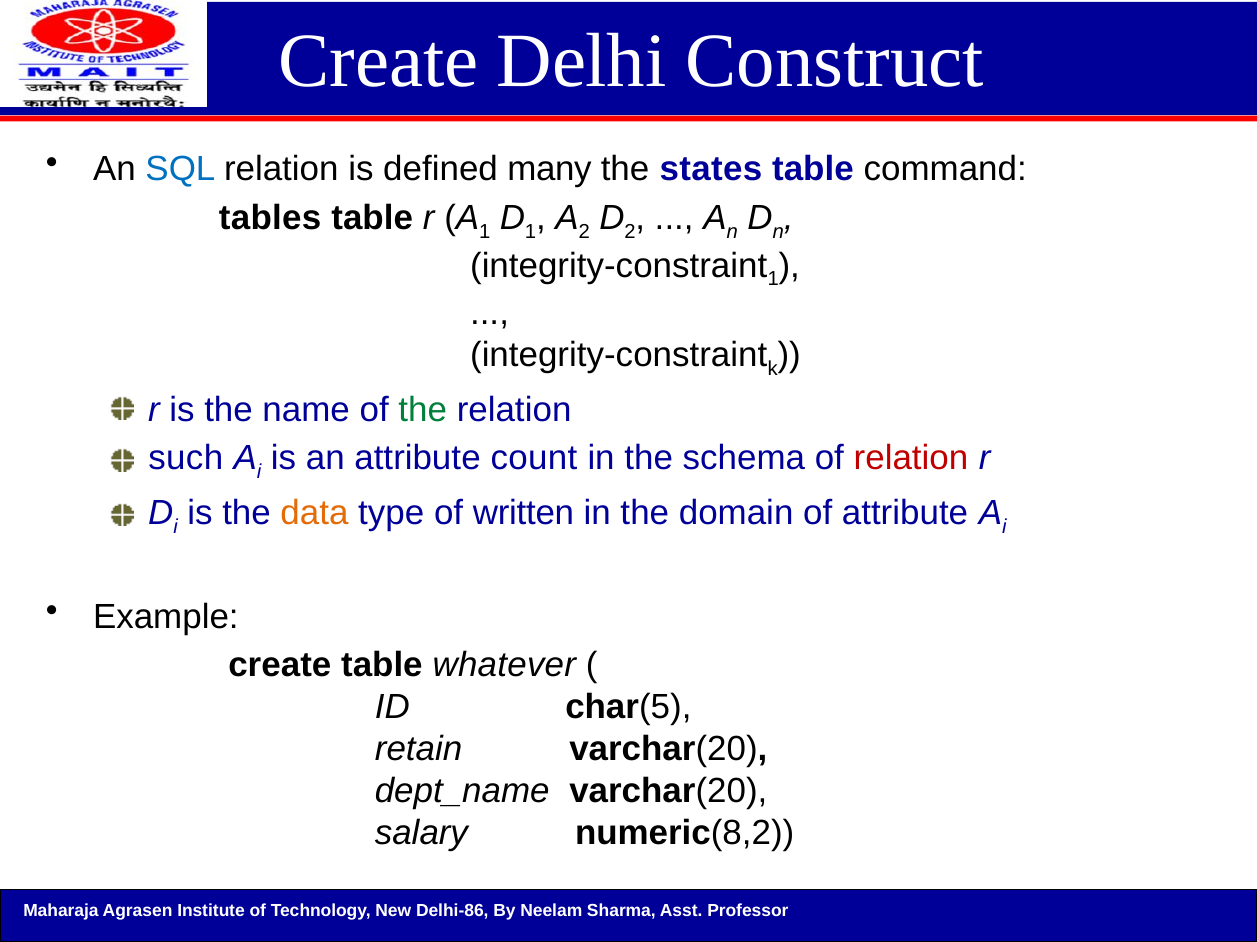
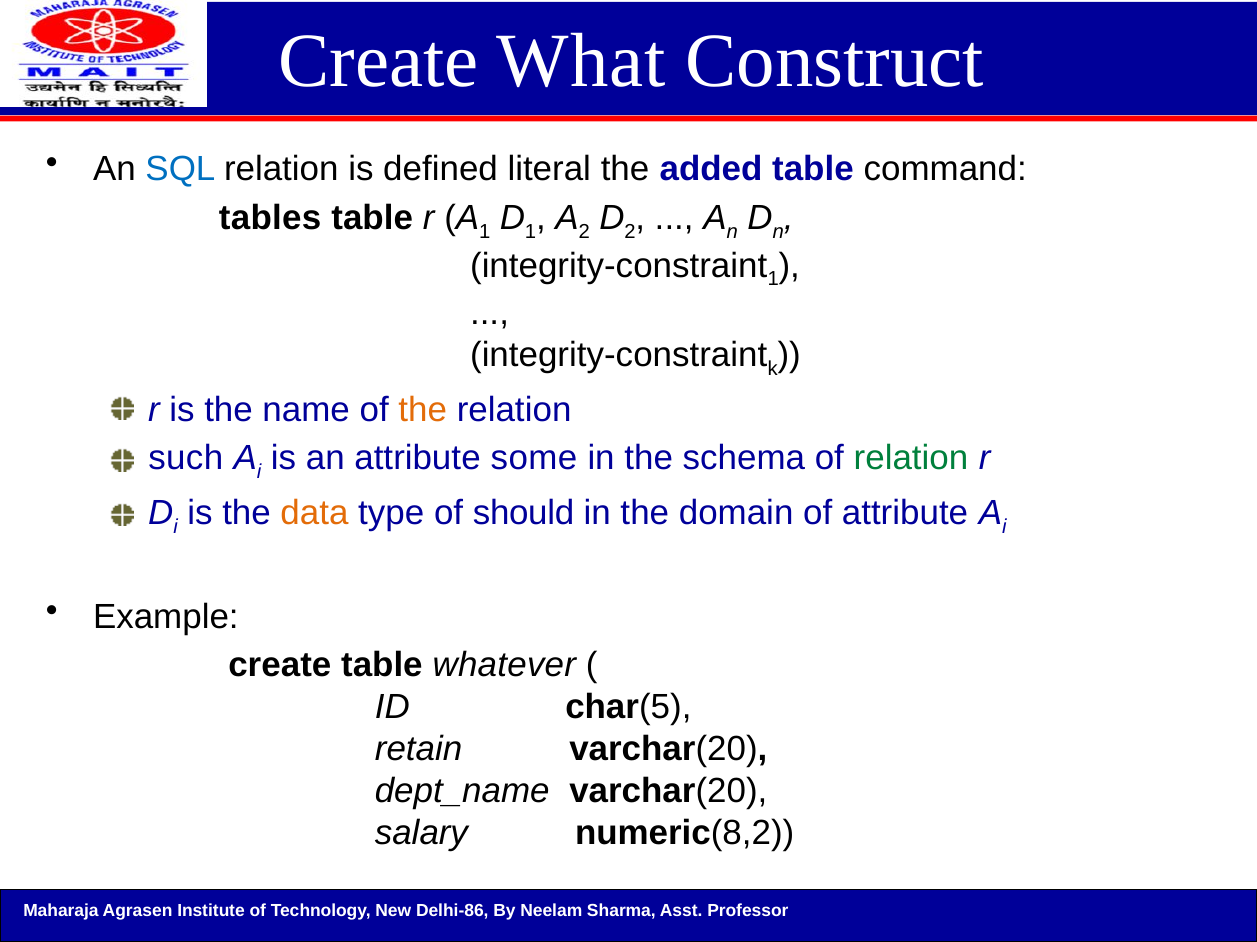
Delhi: Delhi -> What (581, 61)
many: many -> literal (549, 169)
states: states -> added (711, 169)
the colour: green -> orange (423, 410)
count: count -> some (534, 459)
relation colour: red -> green (911, 459)
written: written -> should (524, 513)
